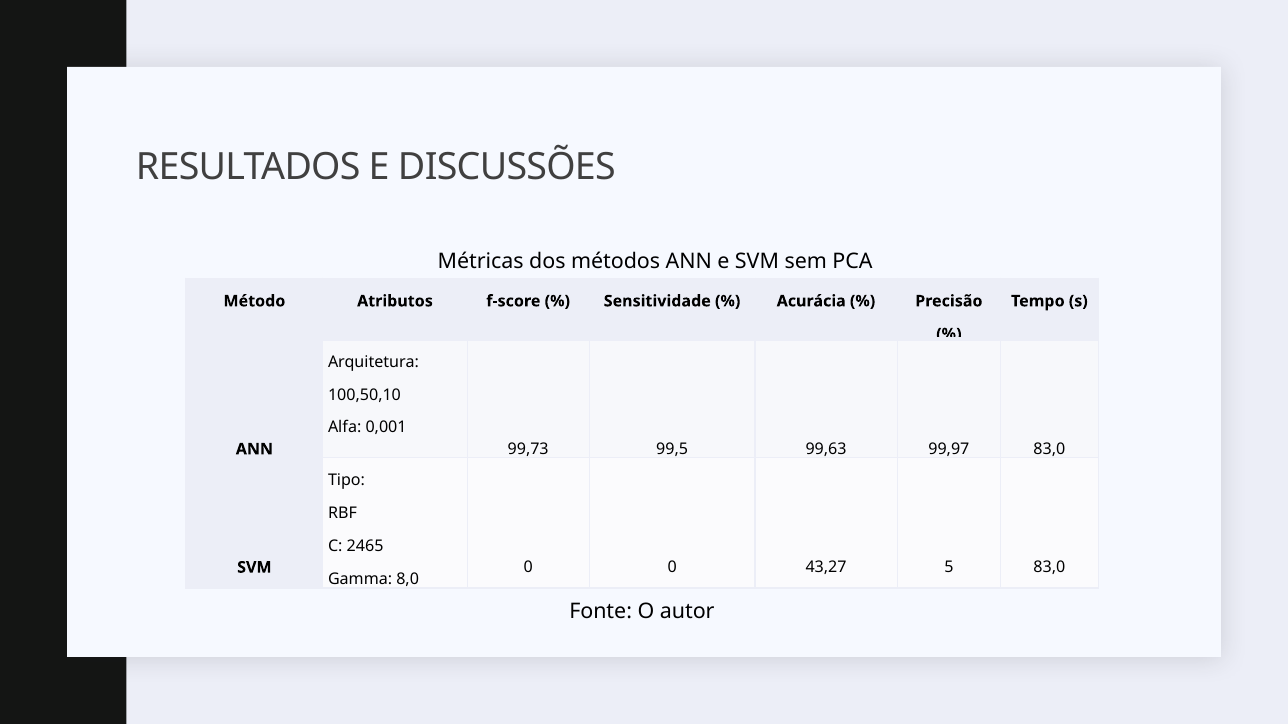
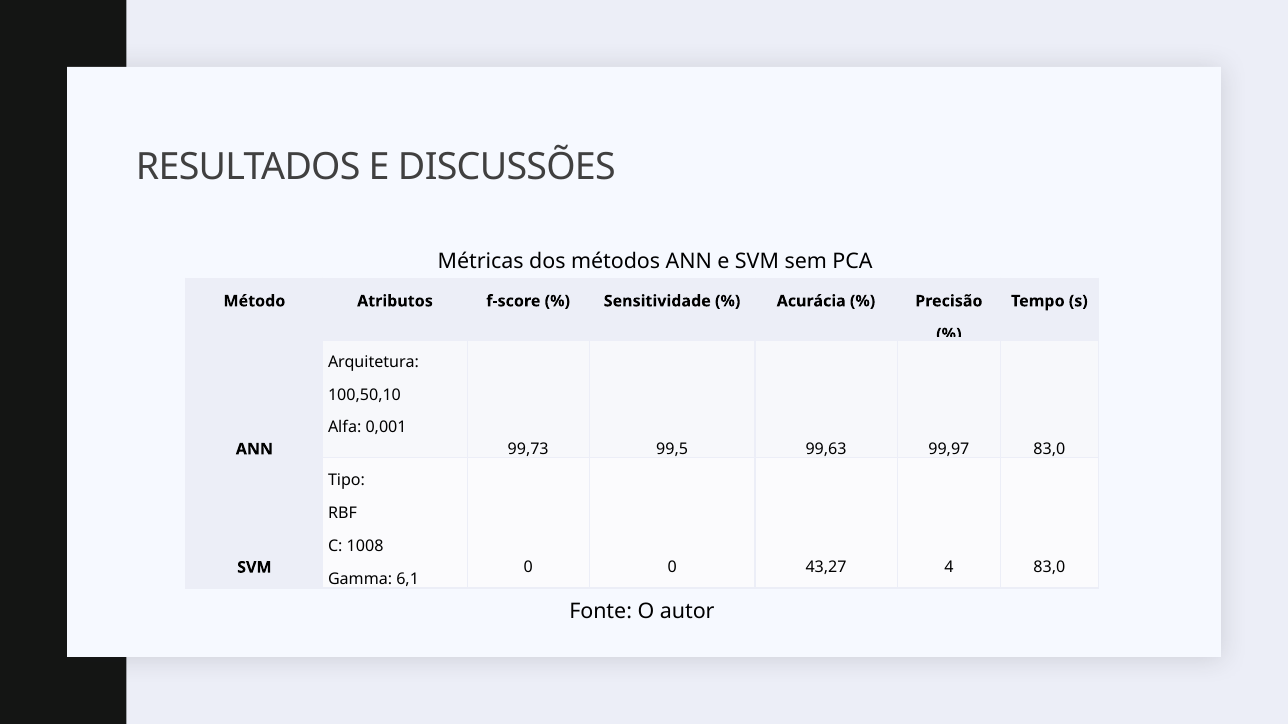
2465: 2465 -> 1008 (365, 546)
5: 5 -> 4 (949, 568)
8,0: 8,0 -> 6,1 (408, 579)
